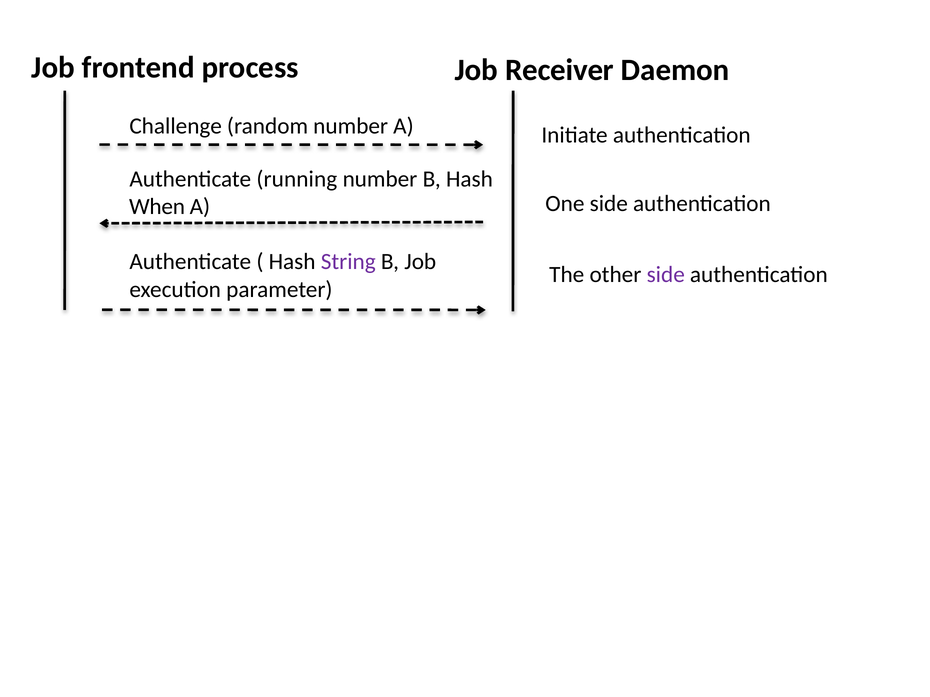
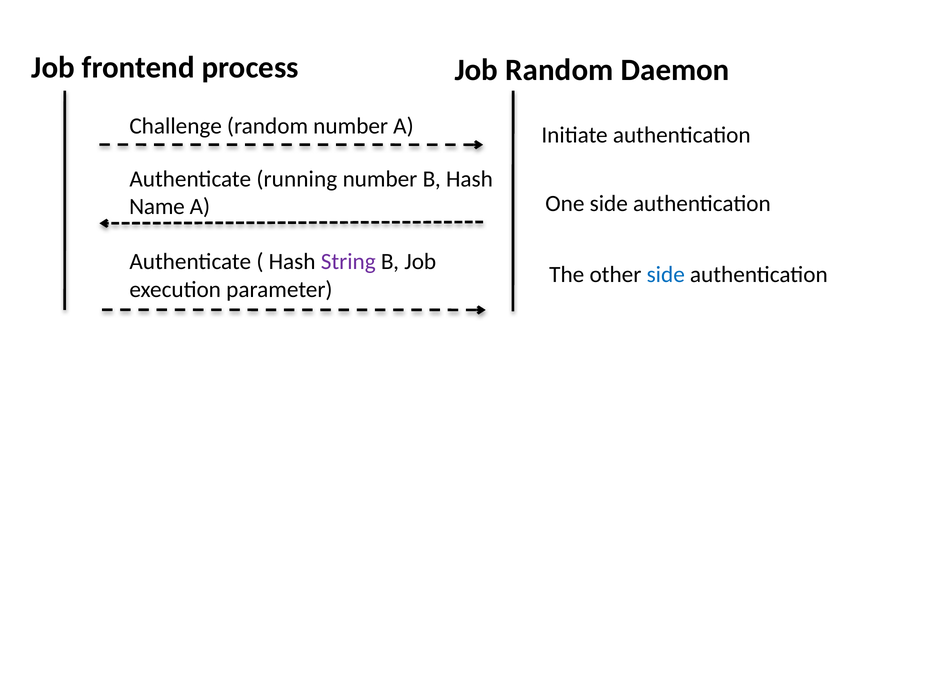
Job Receiver: Receiver -> Random (559, 70)
When: When -> Name (157, 207)
side colour: purple -> blue (666, 275)
